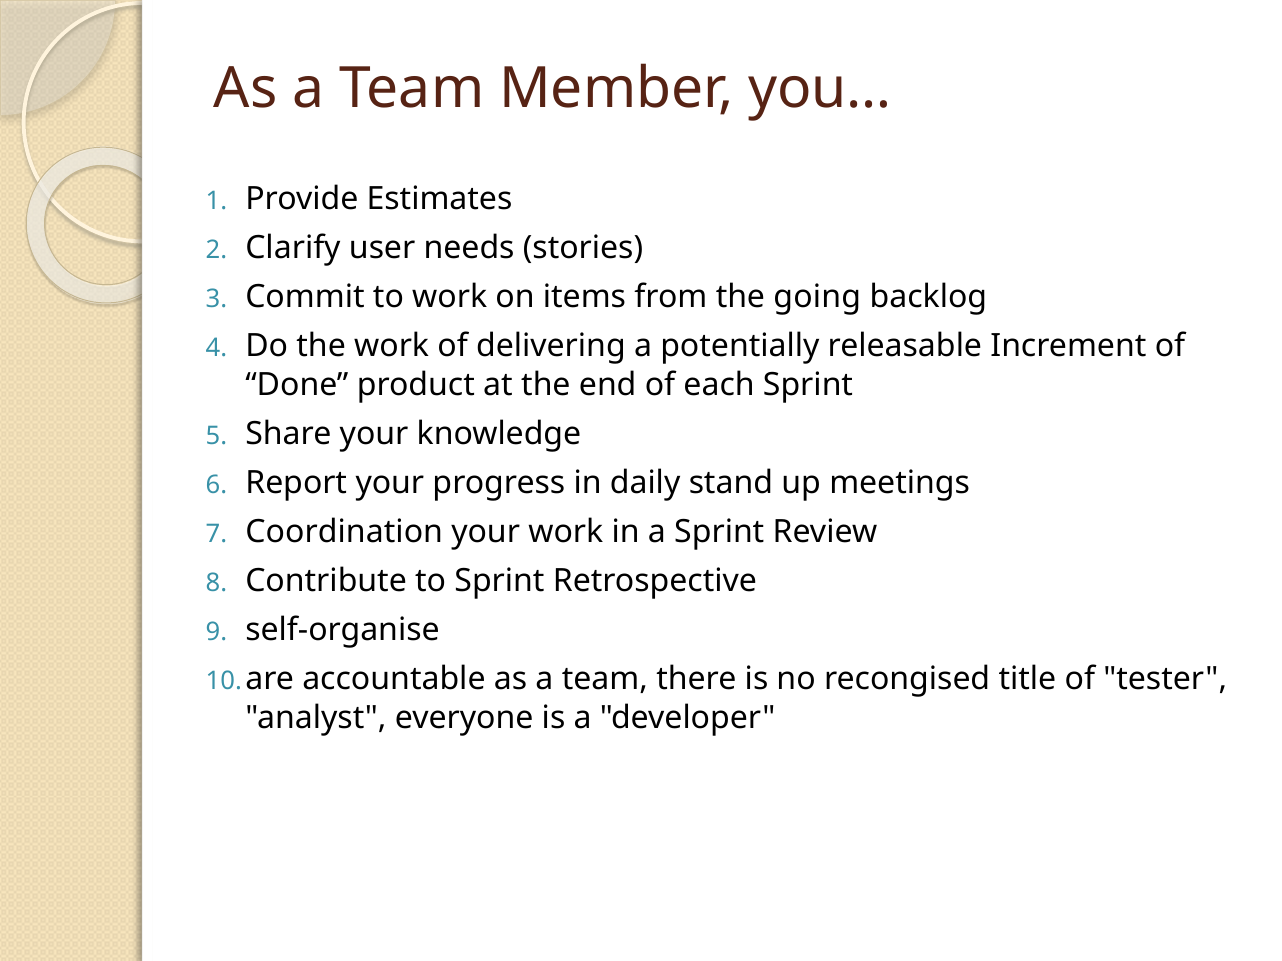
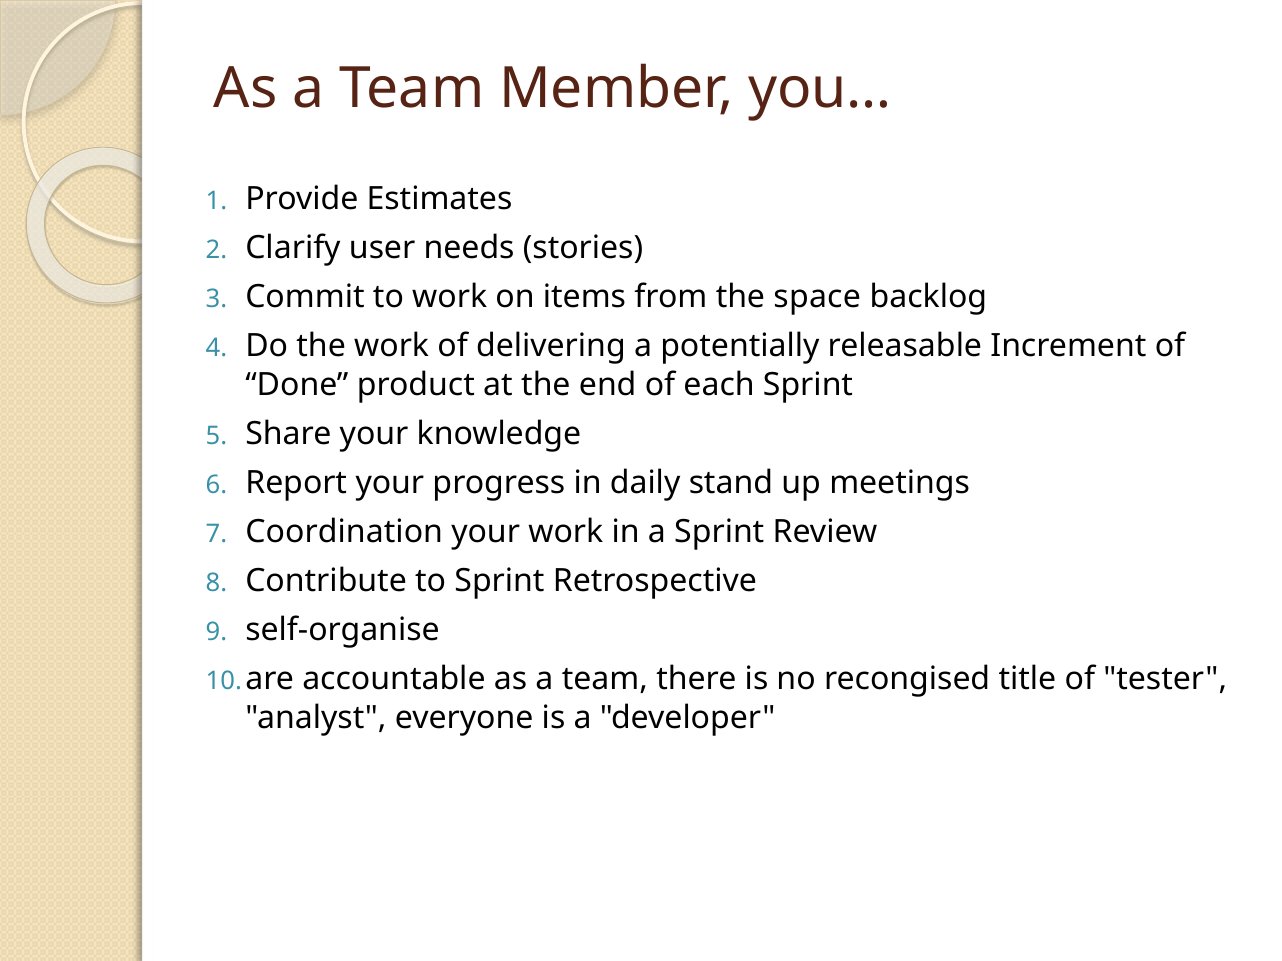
going: going -> space (817, 297)
